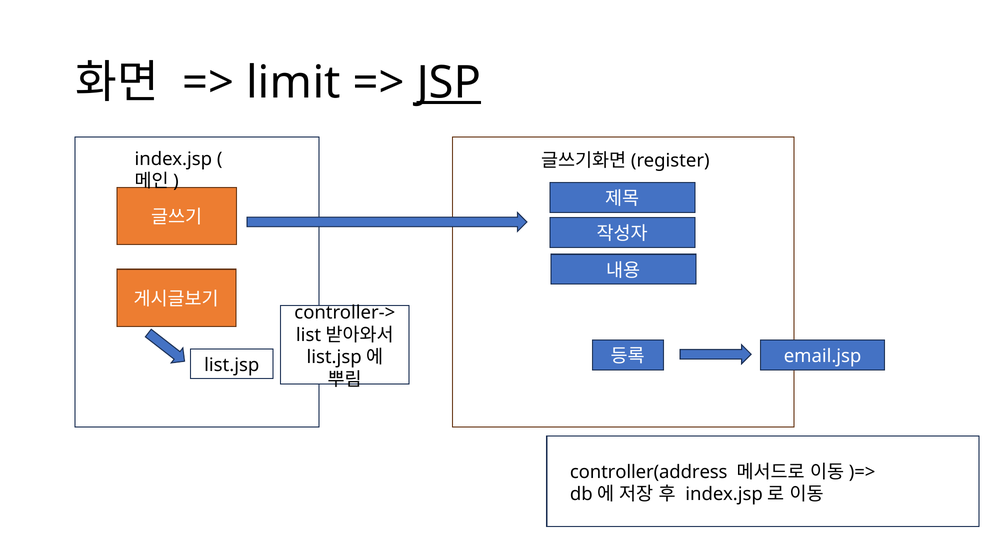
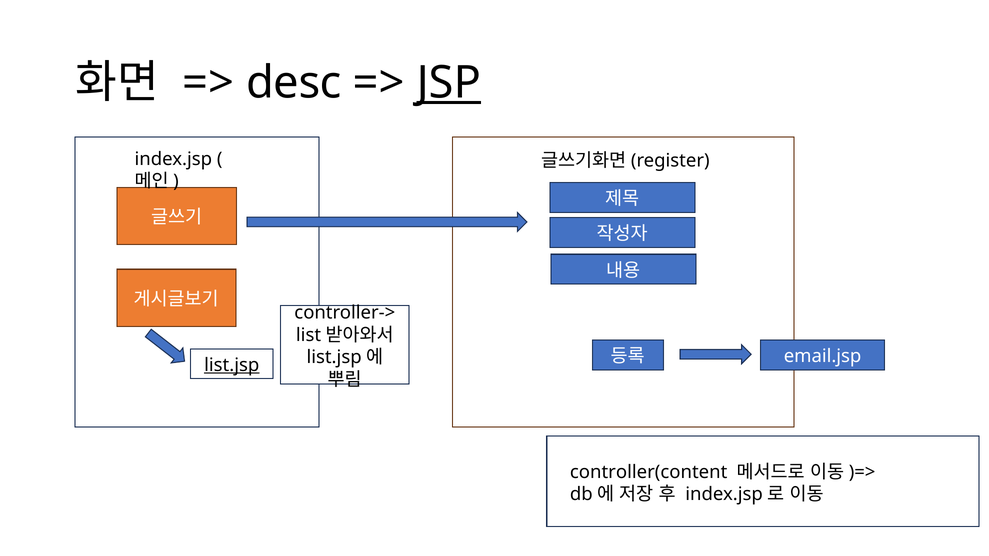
limit: limit -> desc (294, 83)
list.jsp underline: none -> present (232, 365)
controller(address: controller(address -> controller(content (649, 472)
